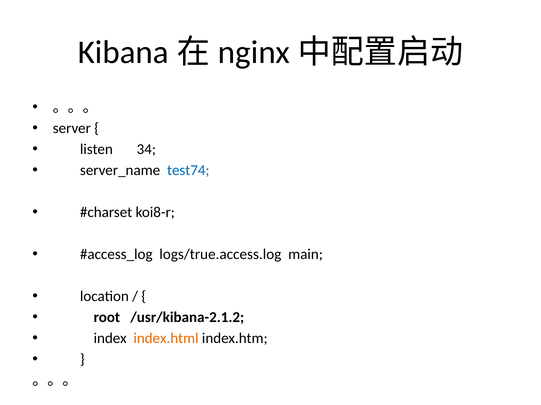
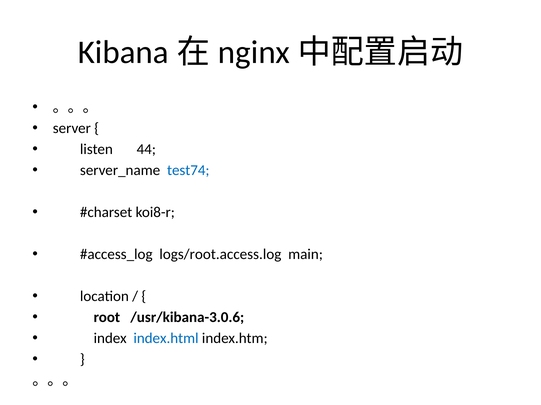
34: 34 -> 44 (146, 150)
logs/true.access.log: logs/true.access.log -> logs/root.access.log (220, 255)
/usr/kibana-2.1.2: /usr/kibana-2.1.2 -> /usr/kibana-3.0.6 (187, 318)
index.html colour: orange -> blue (166, 339)
